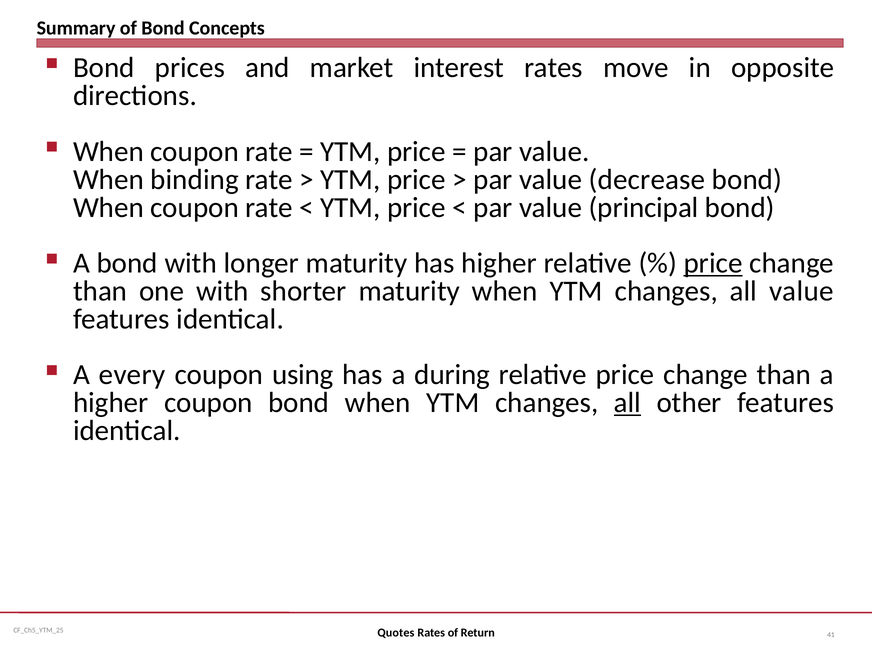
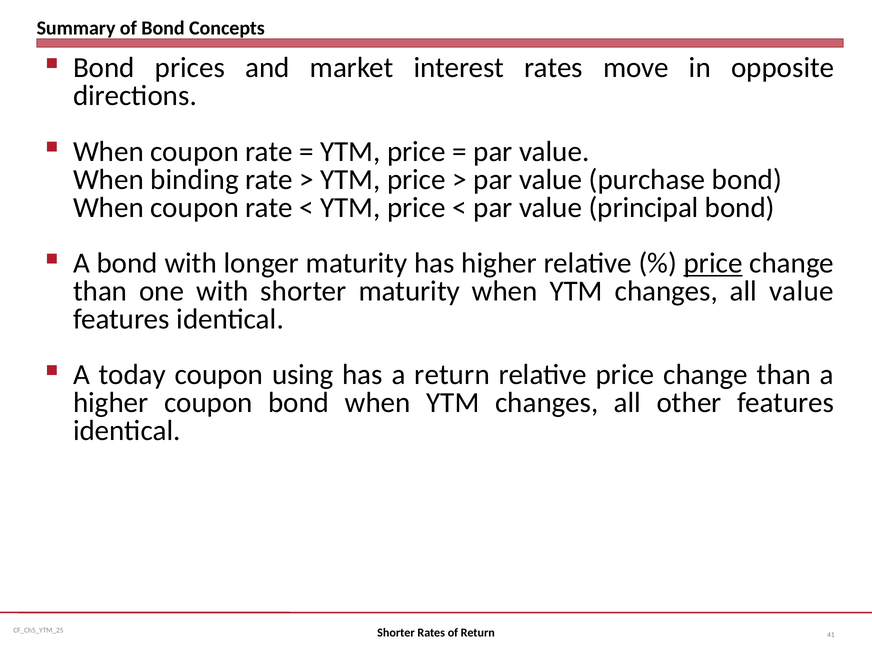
decrease: decrease -> purchase (647, 179)
every: every -> today (132, 375)
a during: during -> return (452, 375)
all underline: present -> none (627, 403)
Quotes: Quotes -> Shorter (396, 633)
